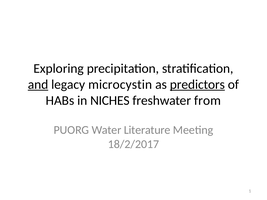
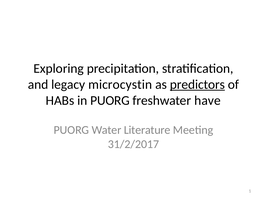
and underline: present -> none (38, 85)
in NICHES: NICHES -> PUORG (110, 101)
from: from -> have (208, 101)
18/2/2017: 18/2/2017 -> 31/2/2017 (133, 144)
